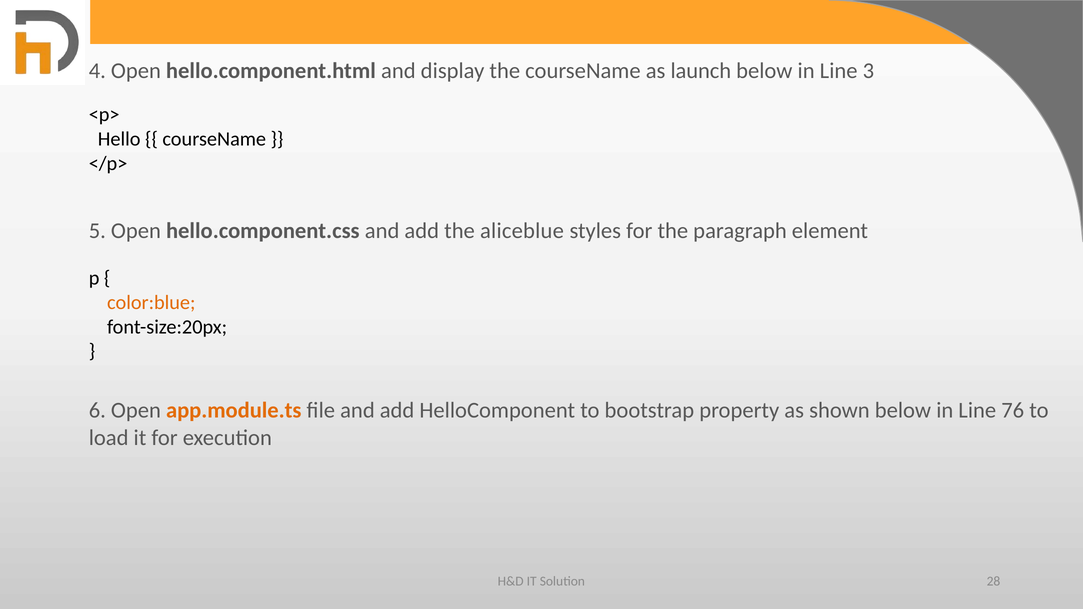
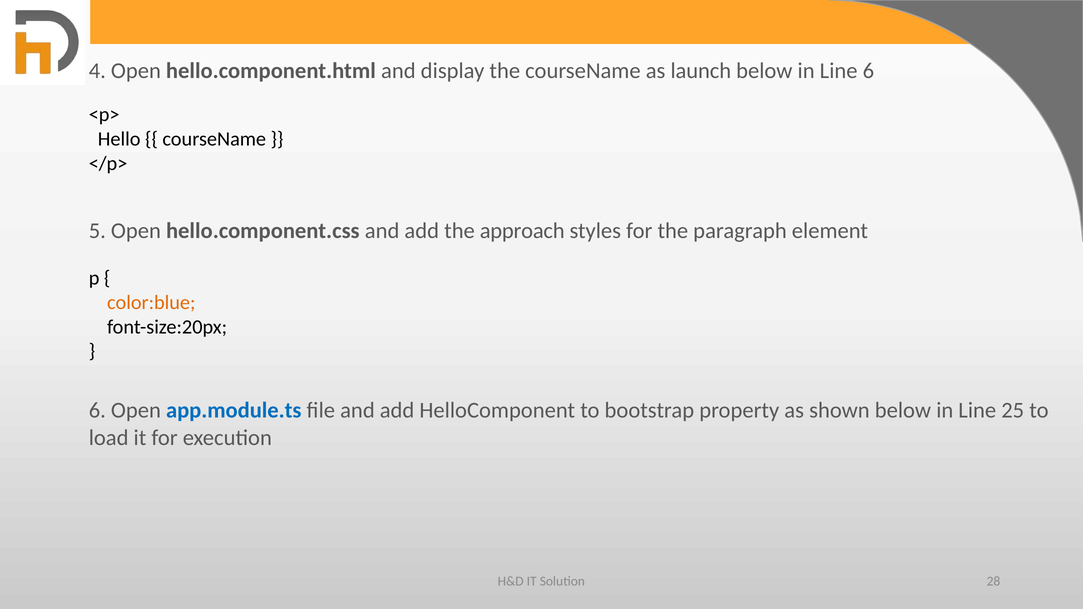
Line 3: 3 -> 6 (868, 71)
aliceblue: aliceblue -> approach (522, 231)
app.module.ts colour: orange -> blue (234, 411)
76: 76 -> 25 (1013, 411)
